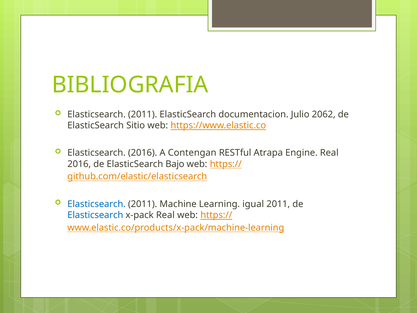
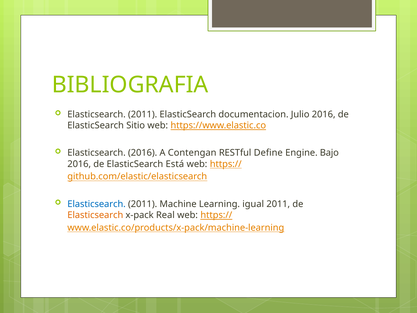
Julio 2062: 2062 -> 2016 (324, 114)
Atrapa: Atrapa -> Define (268, 153)
Engine Real: Real -> Bajo (329, 153)
Bajo: Bajo -> Está (175, 164)
Elasticsearch colour: blue -> orange (95, 215)
